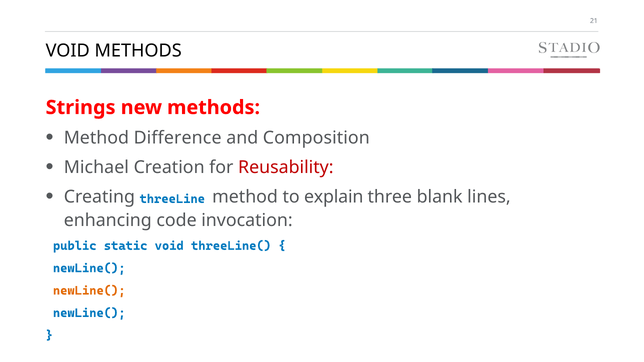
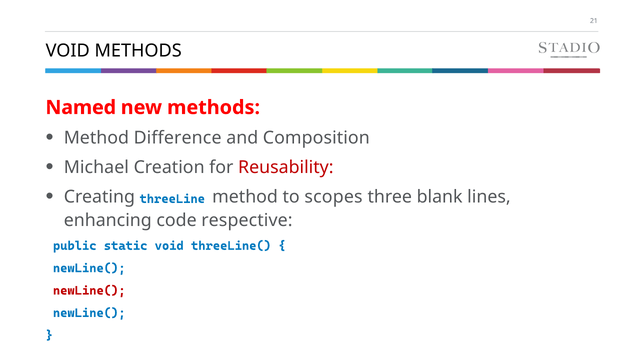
Strings: Strings -> Named (81, 108)
explain: explain -> scopes (334, 197)
invocation: invocation -> respective (247, 221)
newLine( colour: orange -> red (89, 291)
